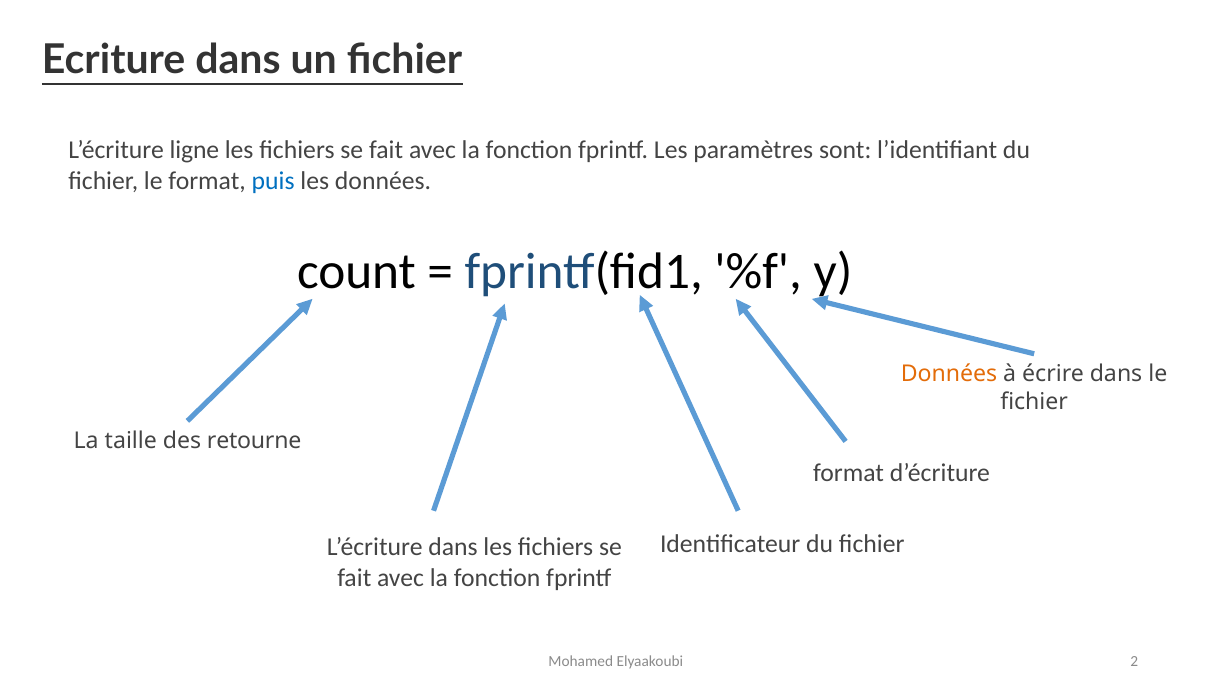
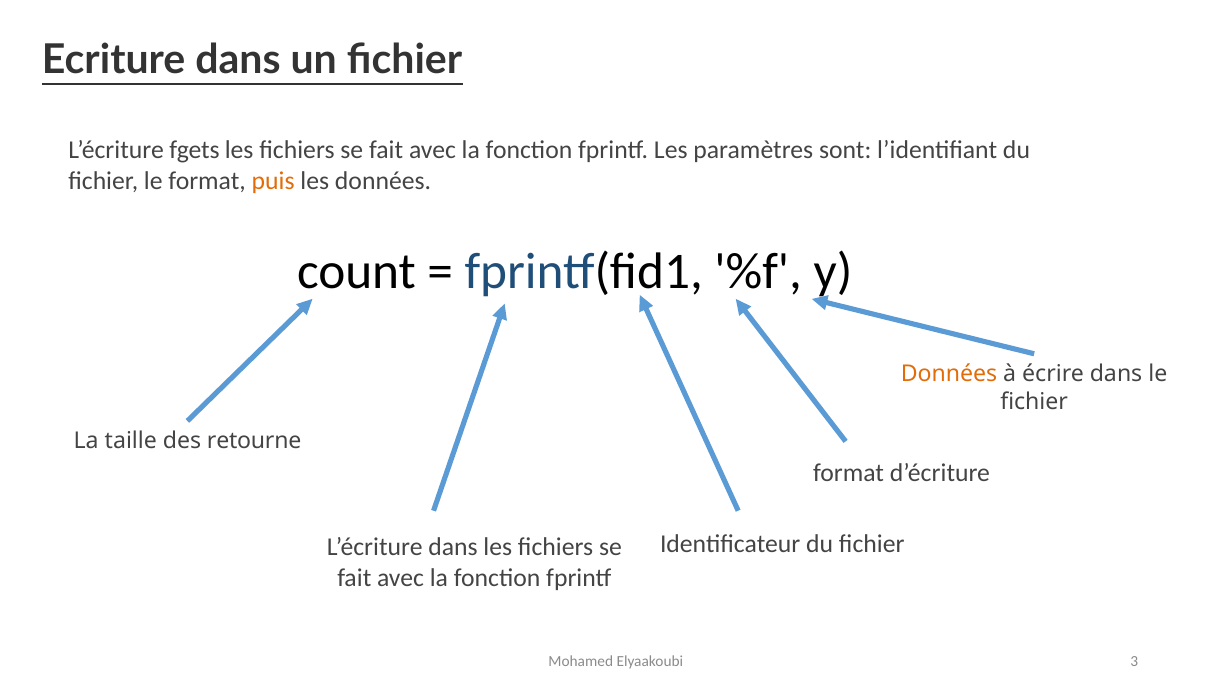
ligne: ligne -> fgets (194, 150)
puis colour: blue -> orange (273, 181)
2: 2 -> 3 (1134, 662)
